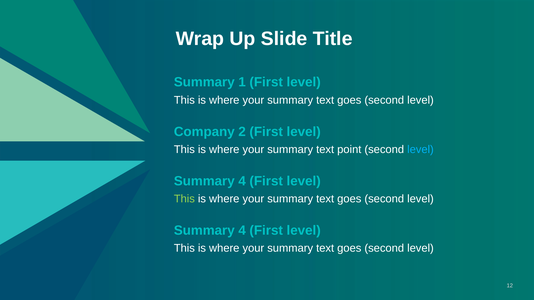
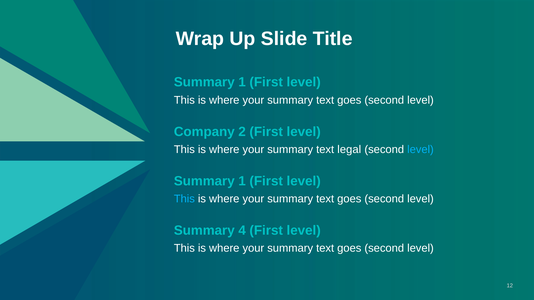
point: point -> legal (349, 150)
4: 4 -> 1 (242, 181)
This colour: light green -> light blue (184, 199)
